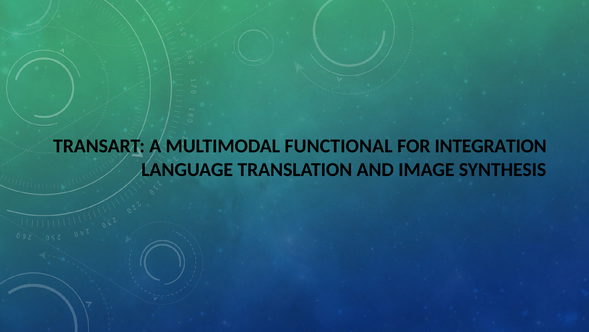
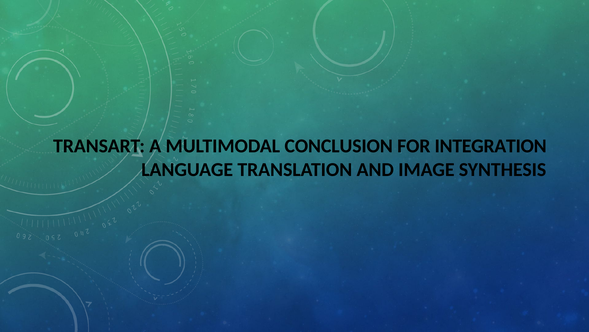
FUNCTIONAL: FUNCTIONAL -> CONCLUSION (339, 146)
